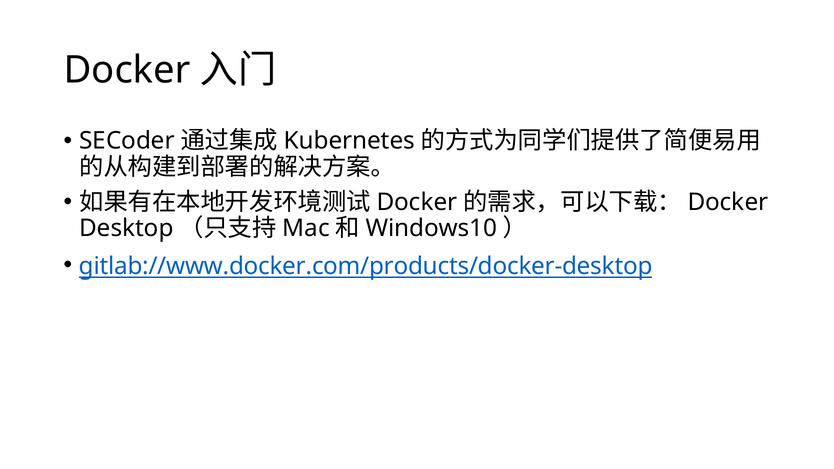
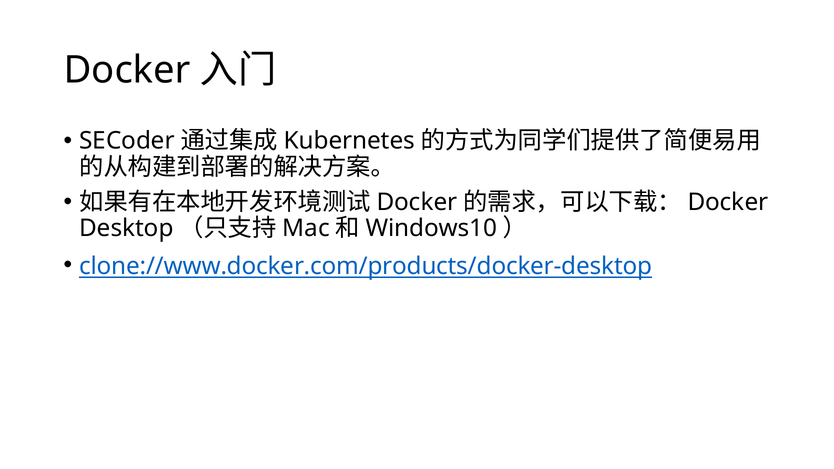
gitlab://www.docker.com/products/docker-desktop: gitlab://www.docker.com/products/docker-desktop -> clone://www.docker.com/products/docker-desktop (366, 266)
